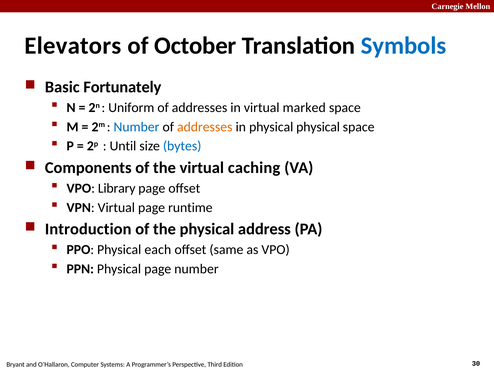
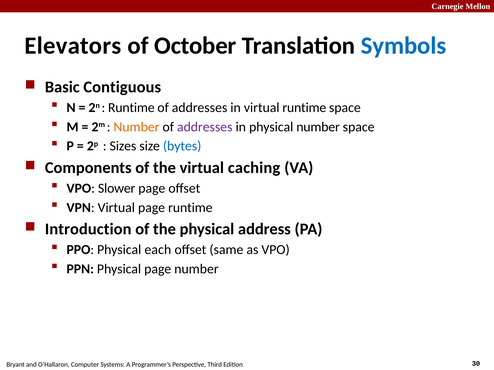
Fortunately: Fortunately -> Contiguous (122, 87)
Uniform: Uniform -> Runtime (131, 108)
virtual marked: marked -> runtime (304, 108)
Number colour: blue -> orange (136, 127)
addresses colour: orange -> purple (205, 127)
physical physical: physical -> number (318, 127)
Until: Until -> Sizes (123, 146)
Library: Library -> Slower (117, 189)
